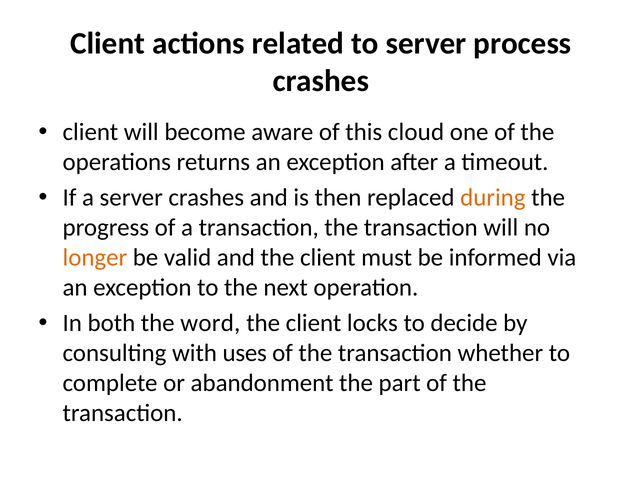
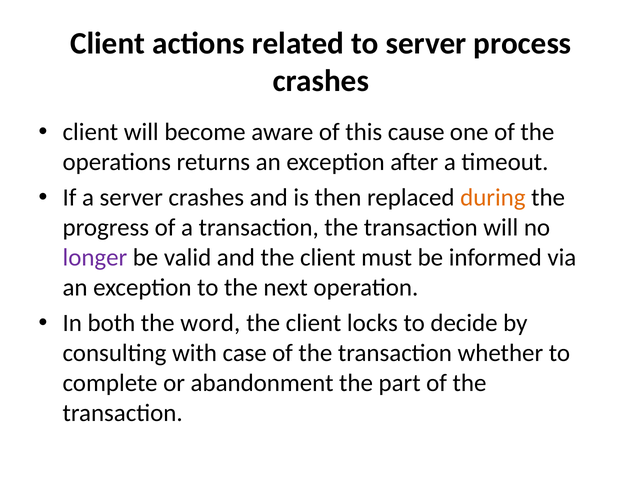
cloud: cloud -> cause (416, 132)
longer colour: orange -> purple (95, 258)
uses: uses -> case (245, 354)
